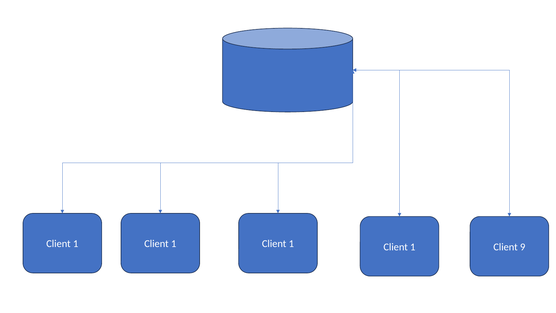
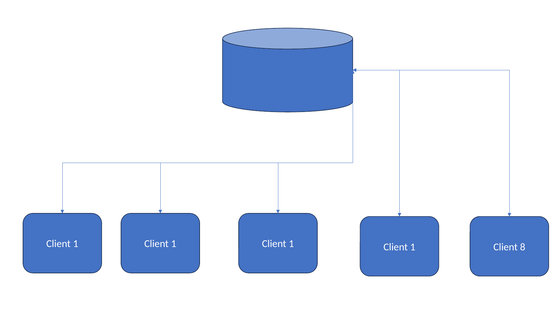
9: 9 -> 8 (523, 247)
